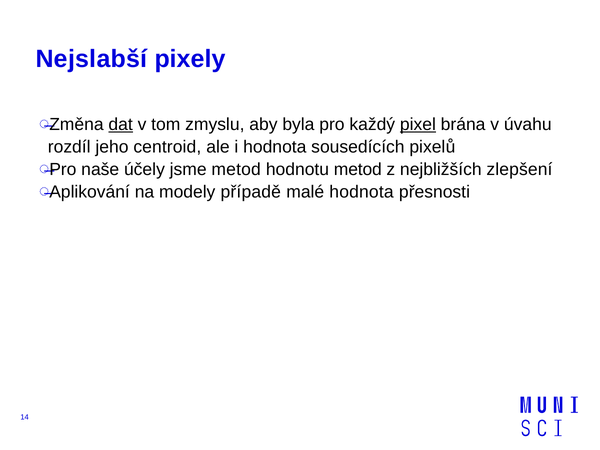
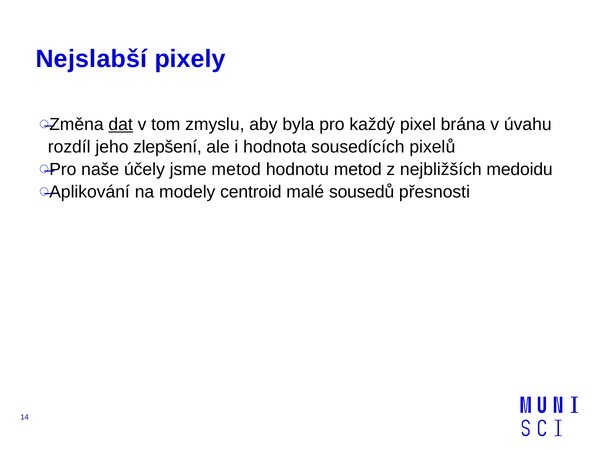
pixel underline: present -> none (418, 124)
centroid: centroid -> zlepšení (167, 147)
zlepšení: zlepšení -> medoidu (520, 169)
případě: případě -> centroid (251, 192)
malé hodnota: hodnota -> sousedů (362, 192)
